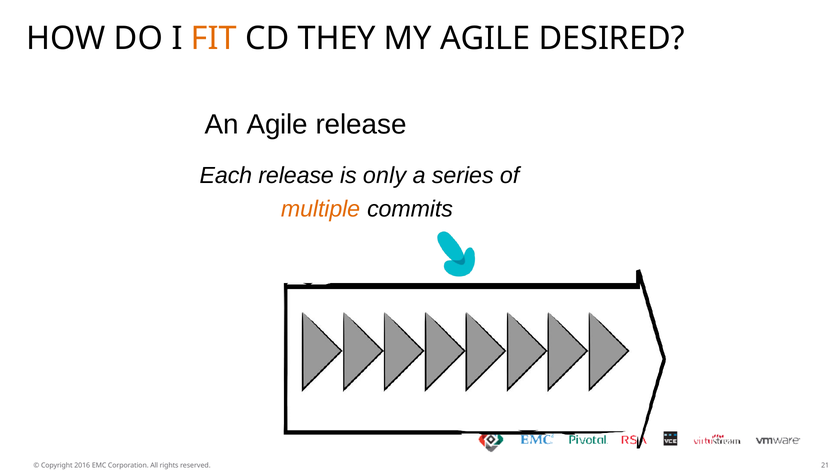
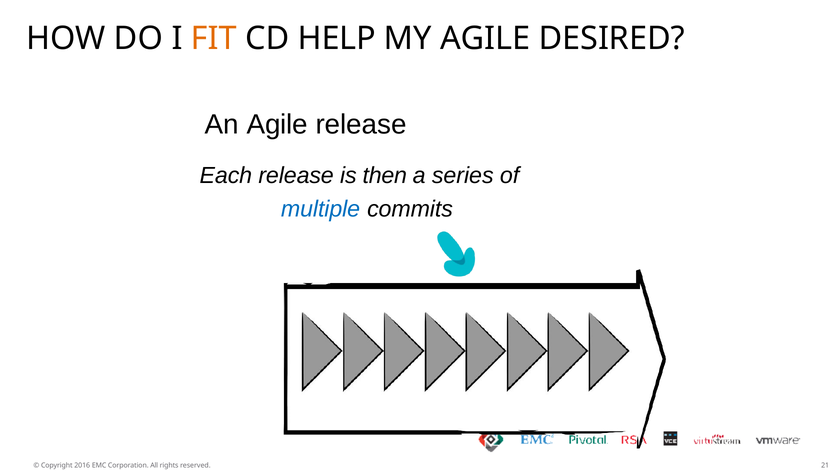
THEY: THEY -> HELP (337, 39)
only: only -> then (385, 175)
multiple colour: orange -> blue (321, 209)
